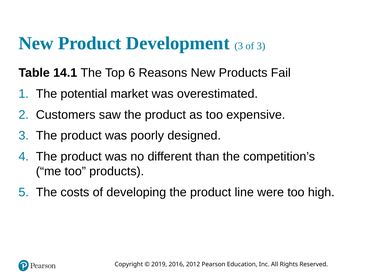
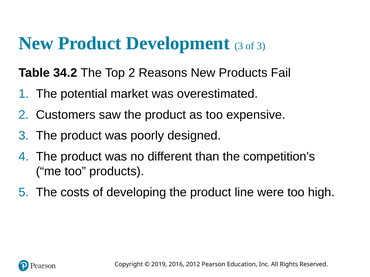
14.1: 14.1 -> 34.2 (65, 73)
Top 6: 6 -> 2 (132, 73)
